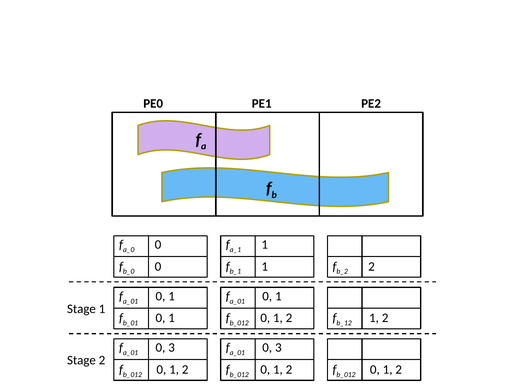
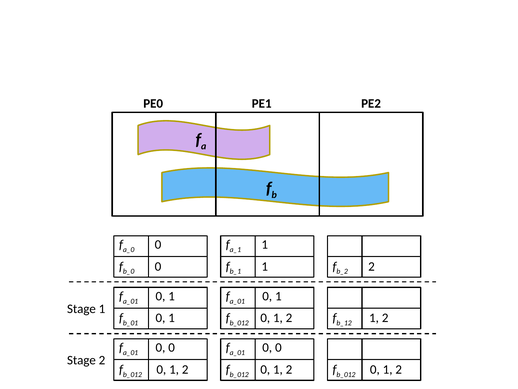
3: 3 -> 0 (172, 347)
3: 3 -> 0 (278, 347)
